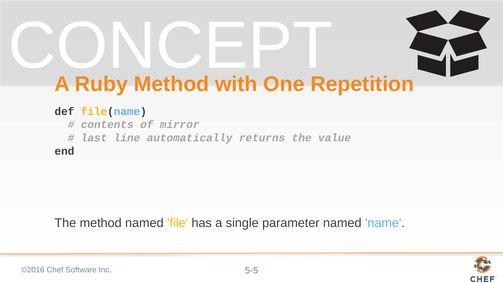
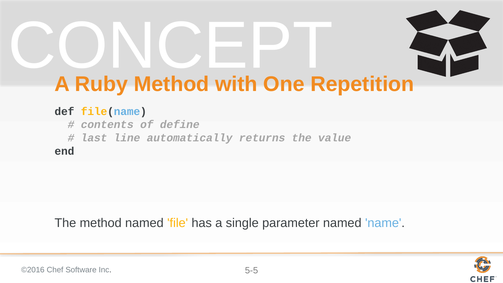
mirror: mirror -> define (180, 125)
